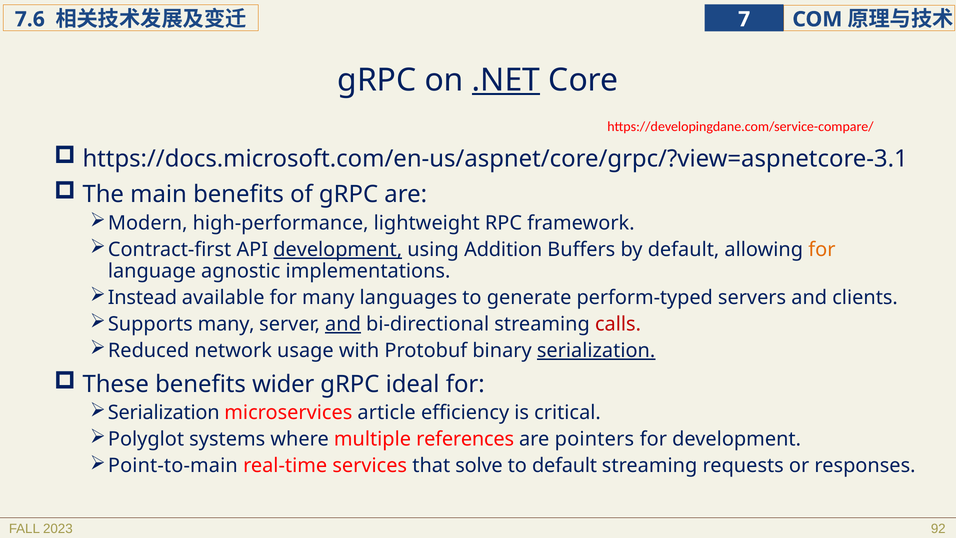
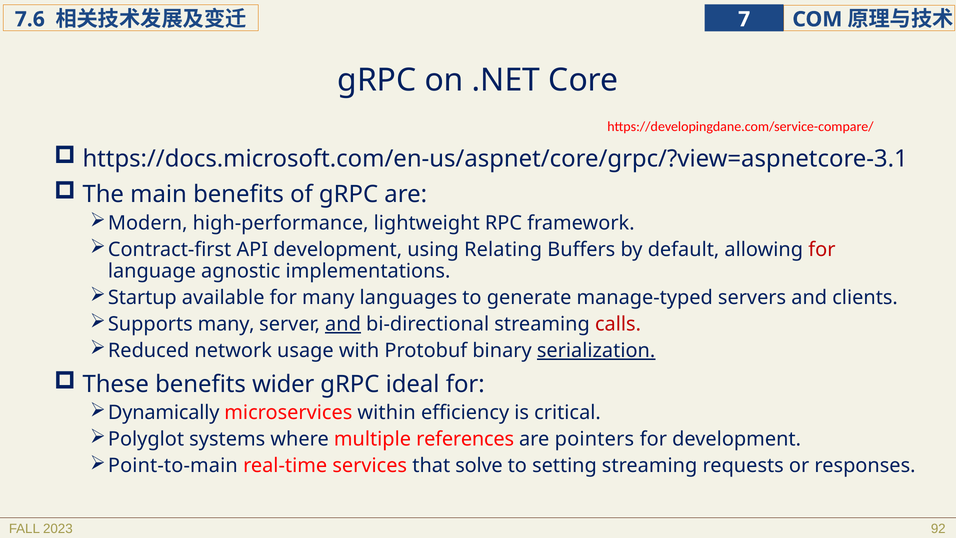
.NET underline: present -> none (506, 80)
development underline: present -> none (338, 249)
Addition: Addition -> Relating (503, 249)
for colour: orange -> red (822, 249)
Instead: Instead -> Startup (142, 297)
perform-typed: perform-typed -> manage-typed (645, 297)
Serialization: Serialization -> Dynamically (164, 413)
article: article -> within (387, 413)
to default: default -> setting (564, 466)
